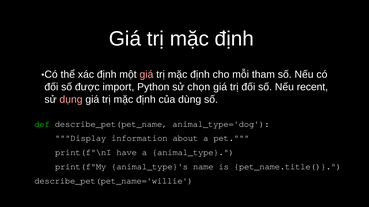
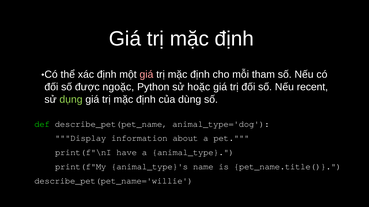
import: import -> ngoặc (118, 87)
chọn: chọn -> hoặc (199, 87)
dụng colour: pink -> light green (71, 100)
